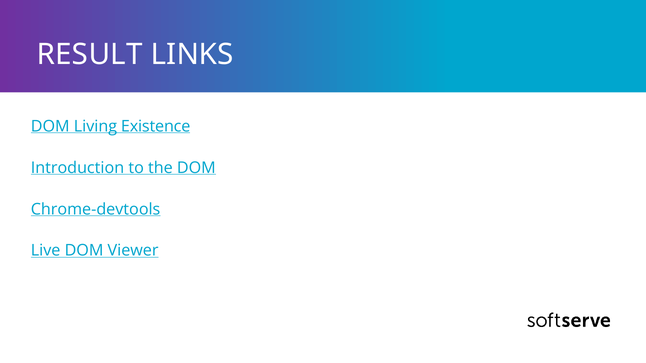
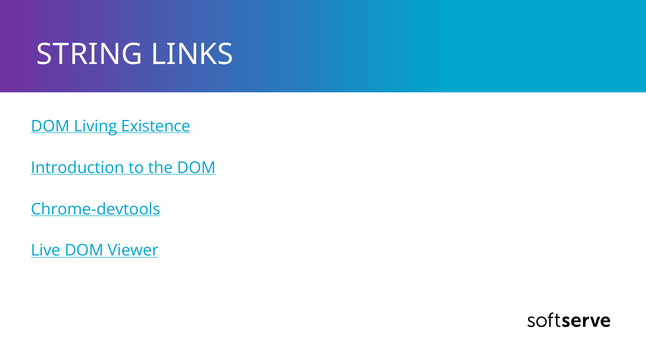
RESULT: RESULT -> STRING (90, 55)
